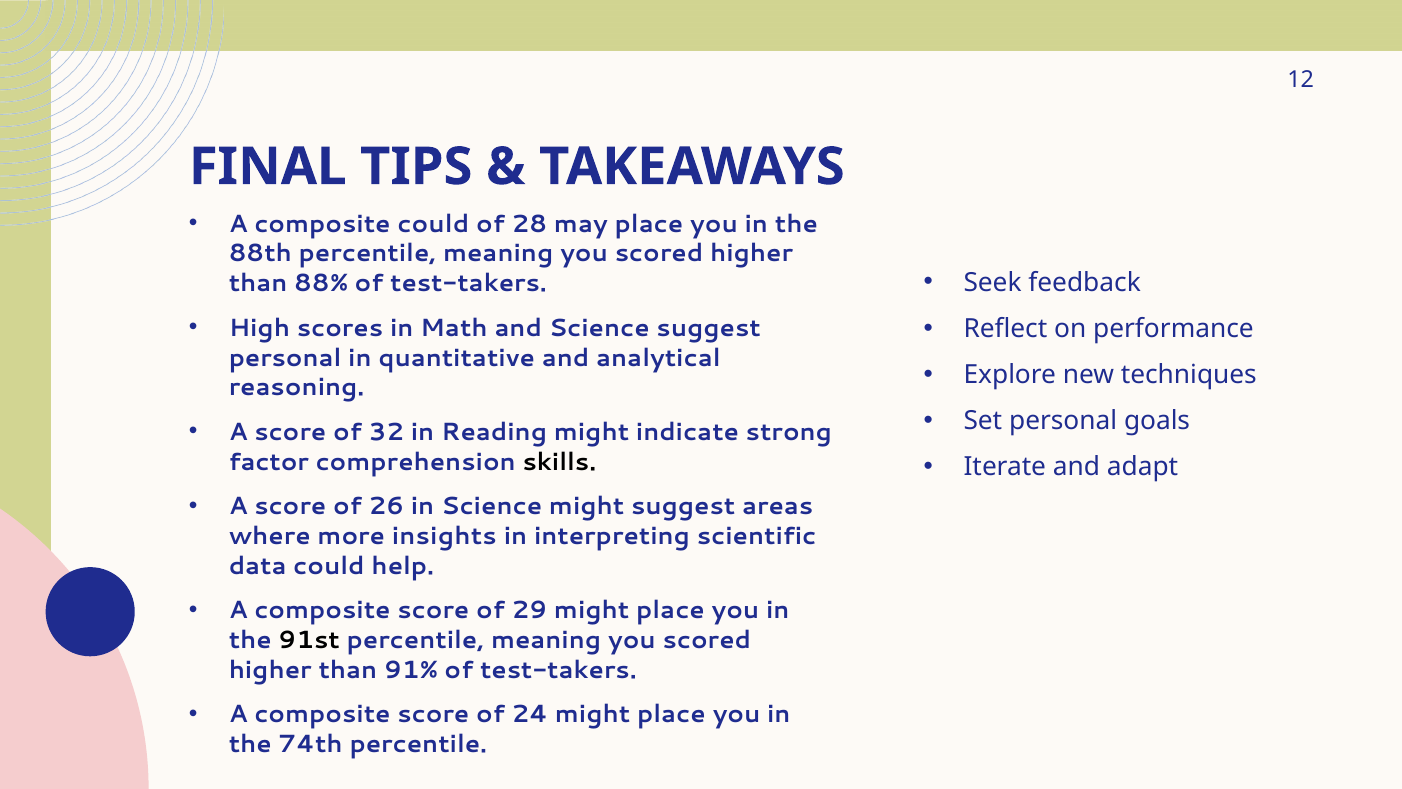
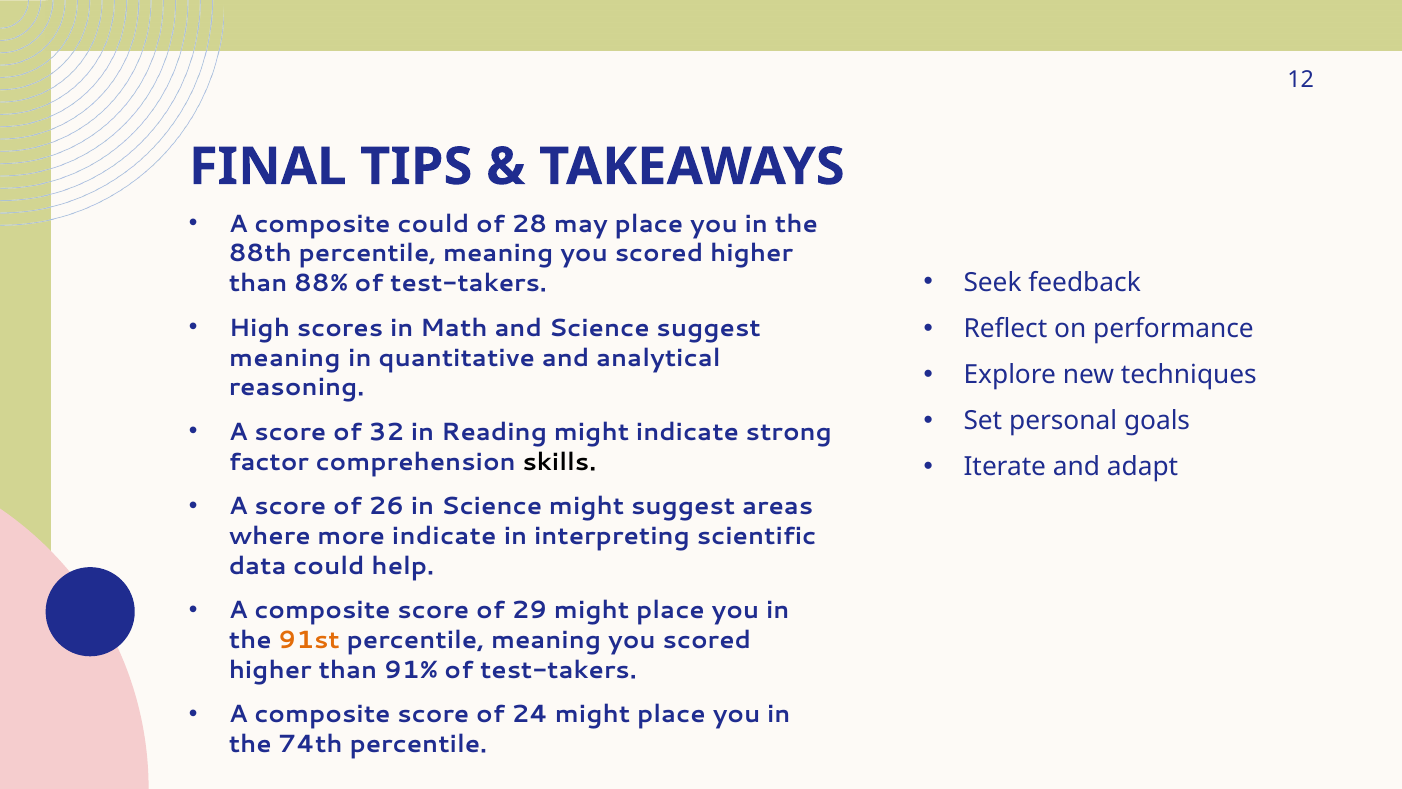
personal: personal -> meaning (285, 358)
more insights: insights -> indicate (444, 536)
91st colour: black -> orange (309, 640)
